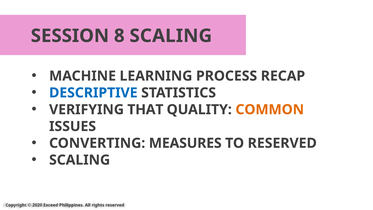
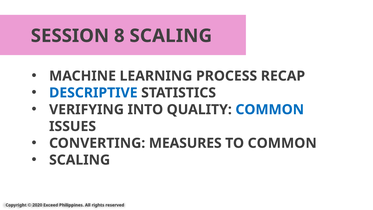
THAT: THAT -> INTO (145, 109)
COMMON colour: orange -> blue (270, 109)
TO RESERVED: RESERVED -> COMMON (282, 143)
